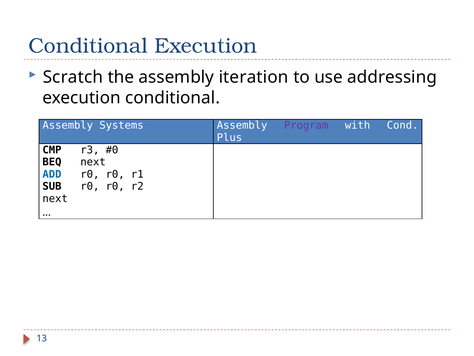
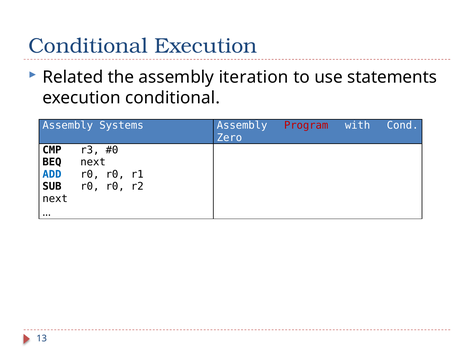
Scratch: Scratch -> Related (73, 77)
addressing: addressing -> statements (392, 77)
Program colour: purple -> red (306, 125)
Plus: Plus -> Zero (229, 137)
